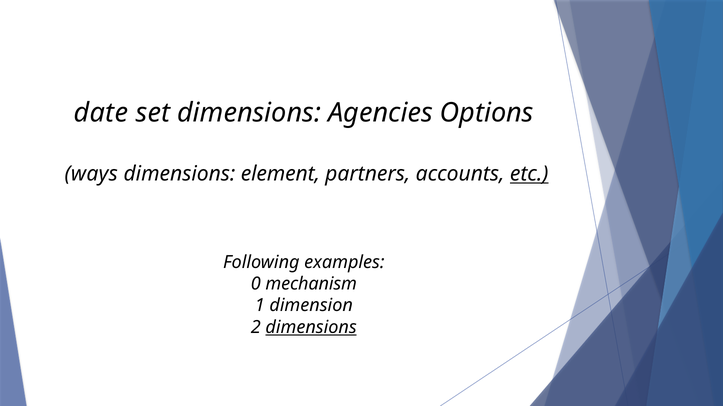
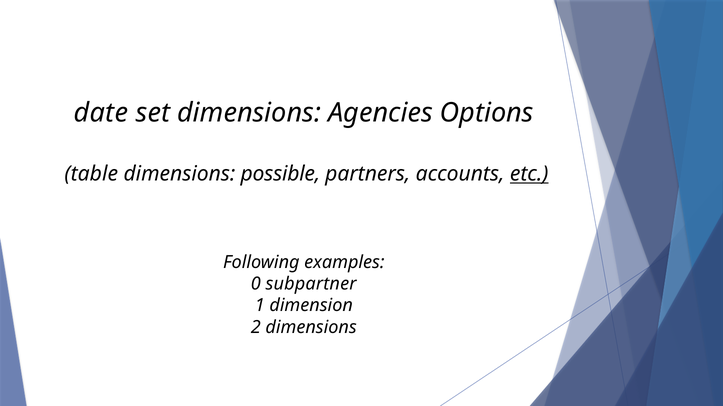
ways: ways -> table (91, 174)
element: element -> possible (280, 174)
mechanism: mechanism -> subpartner (311, 284)
dimensions underline: present -> none (311, 328)
